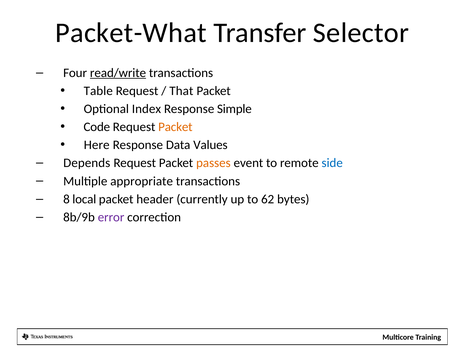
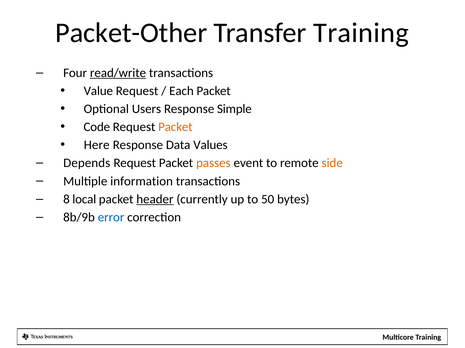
Packet-What: Packet-What -> Packet-Other (131, 33)
Transfer Selector: Selector -> Training (361, 33)
Table: Table -> Value (98, 91)
That: That -> Each (181, 91)
Index: Index -> Users (146, 109)
side colour: blue -> orange (332, 163)
appropriate: appropriate -> information (142, 182)
header underline: none -> present (155, 200)
62: 62 -> 50 (268, 200)
error colour: purple -> blue (111, 218)
